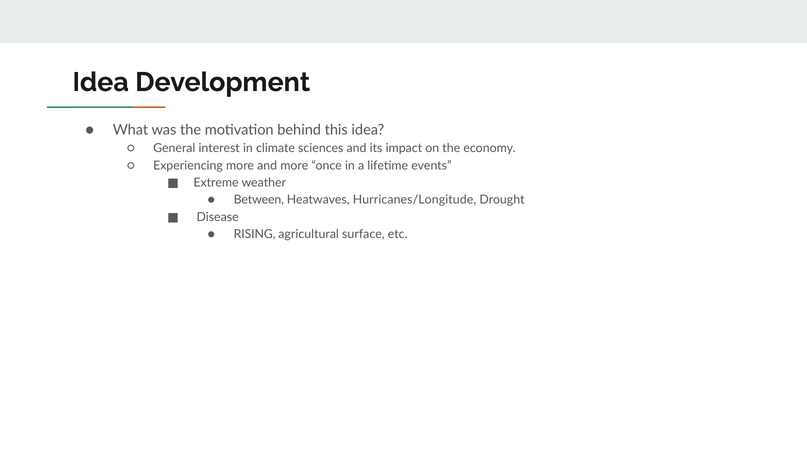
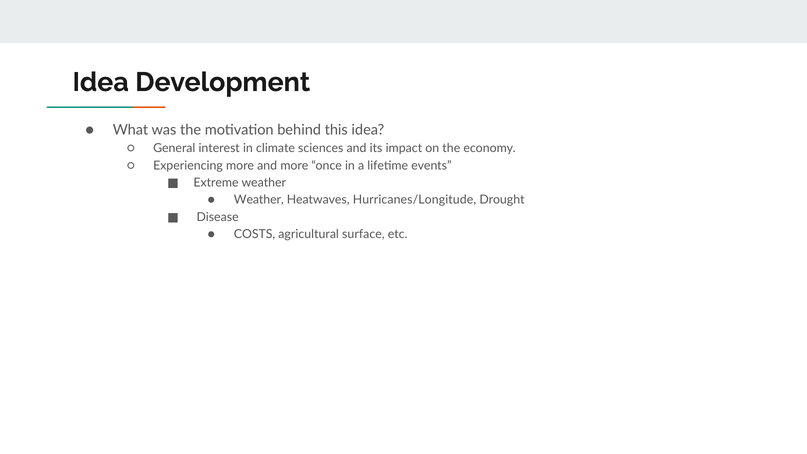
Between: Between -> Weather (259, 200)
RISING: RISING -> COSTS (255, 234)
